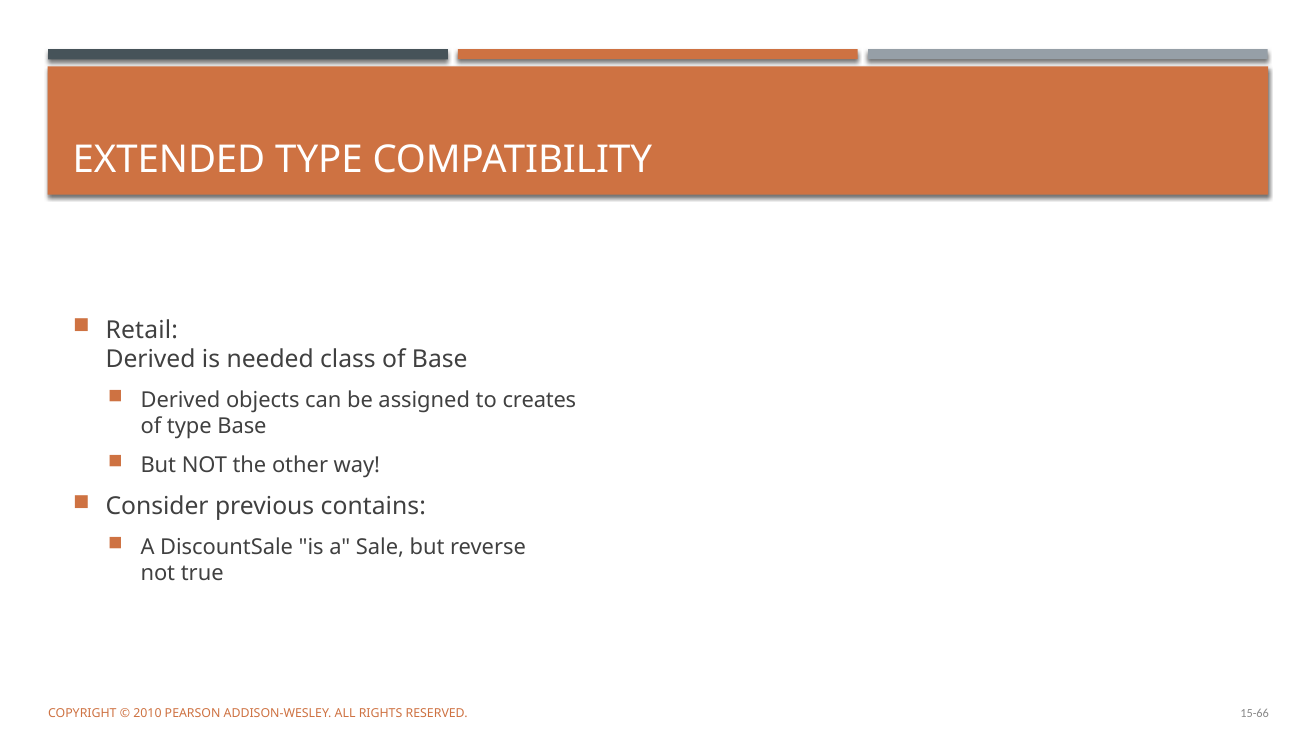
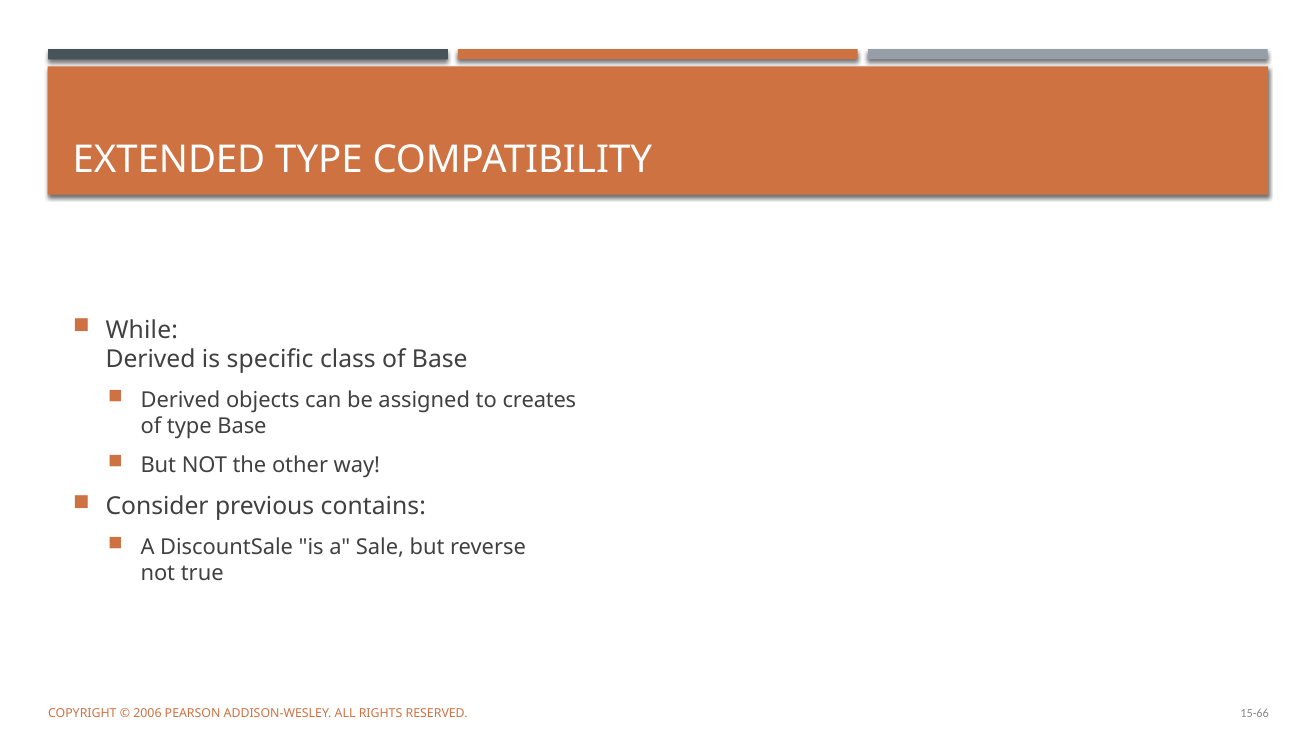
Retail: Retail -> While (142, 330)
needed: needed -> speciﬁc (270, 360)
2010: 2010 -> 2006 (147, 714)
